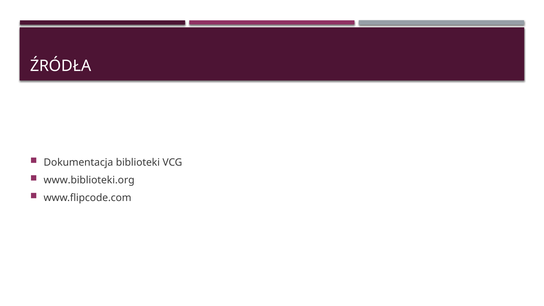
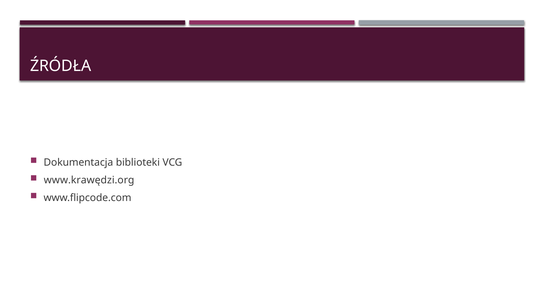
www.biblioteki.org: www.biblioteki.org -> www.krawędzi.org (89, 180)
